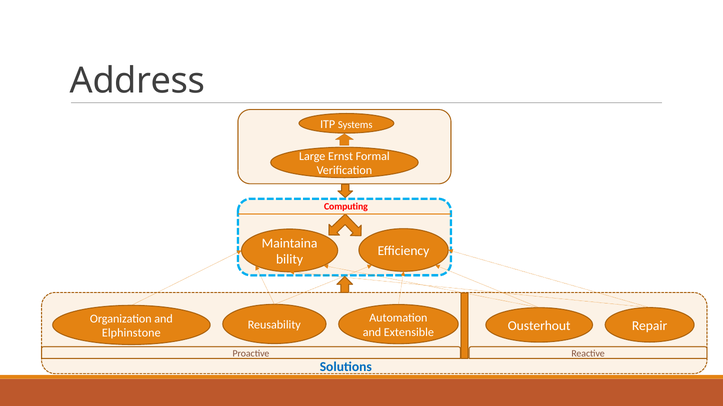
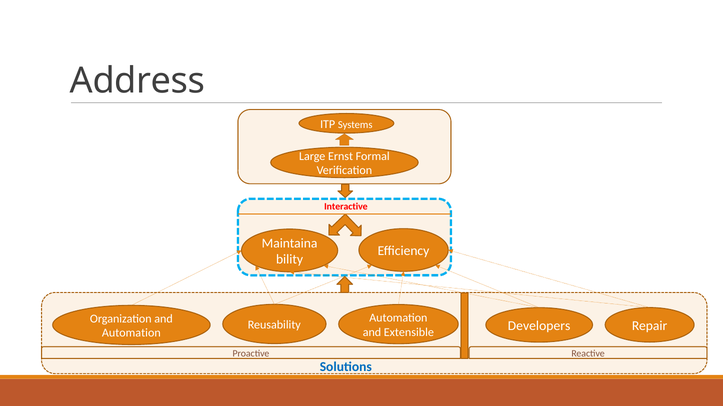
Computing: Computing -> Interactive (346, 207)
Ousterhout: Ousterhout -> Developers (539, 326)
Elphinstone: Elphinstone -> Automation (131, 334)
